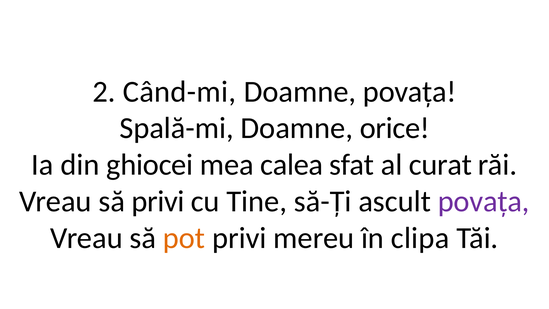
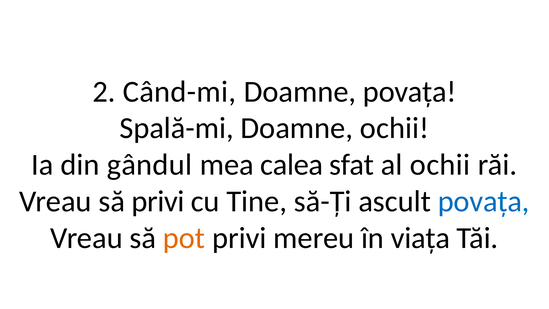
Doamne orice: orice -> ochii (395, 128)
ghiocei: ghiocei -> gândul (149, 165)
al curat: curat -> ochii (440, 165)
povața colour: purple -> blue (484, 201)
clipa: clipa -> viața (420, 238)
